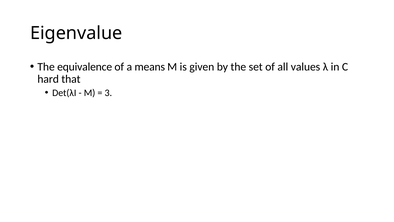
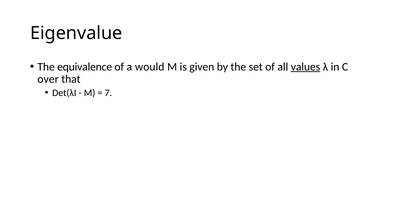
means: means -> would (150, 67)
values underline: none -> present (305, 67)
hard: hard -> over (48, 79)
3: 3 -> 7 (108, 93)
